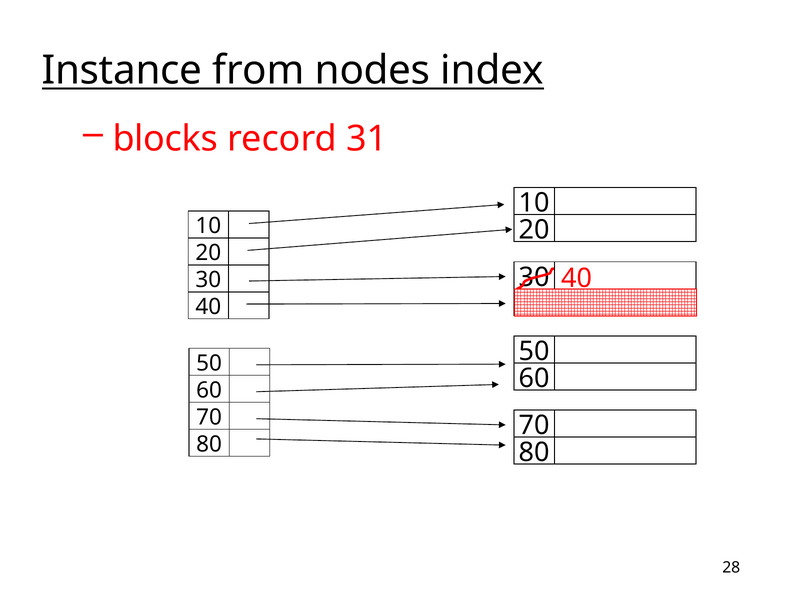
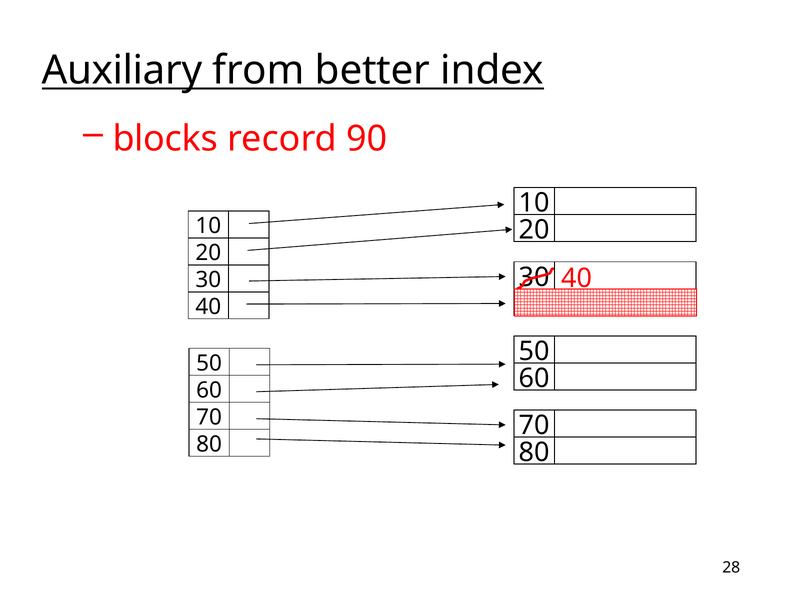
Instance: Instance -> Auxiliary (122, 70)
nodes: nodes -> better (372, 70)
31: 31 -> 90 (367, 139)
